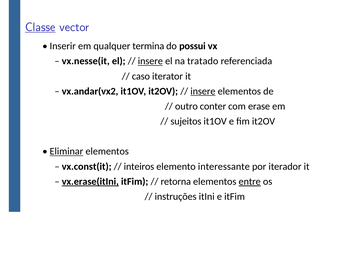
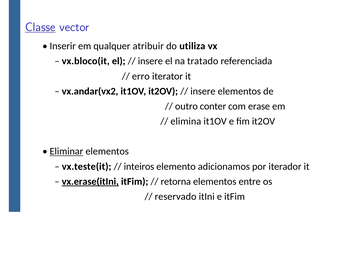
termina: termina -> atribuir (148, 46)
possui: possui -> utiliza (192, 46)
vx.nesse(it: vx.nesse(it -> vx.bloco(it (86, 61)
insere underline: present -> none (150, 61)
caso: caso -> erro (141, 76)
insere underline: present -> none (203, 91)
sujeitos: sujeitos -> elimina (186, 121)
vx.const(it: vx.const(it -> vx.teste(it (87, 166)
interessante: interessante -> adicionamos (224, 166)
entre underline: present -> none (250, 181)
instruções: instruções -> reservado (176, 196)
